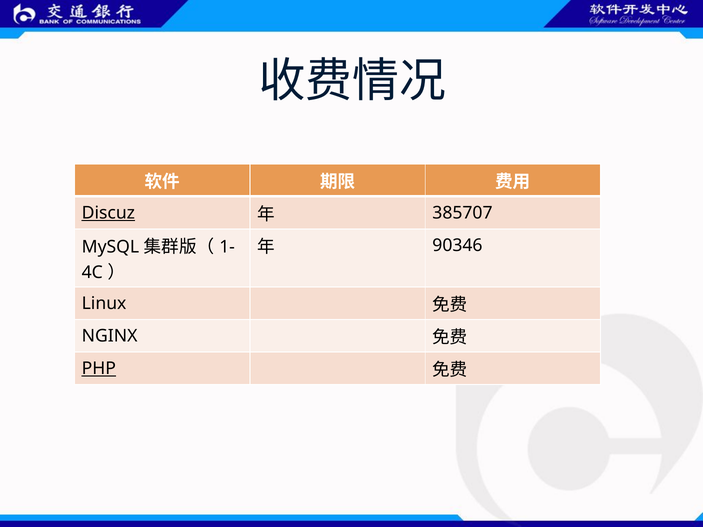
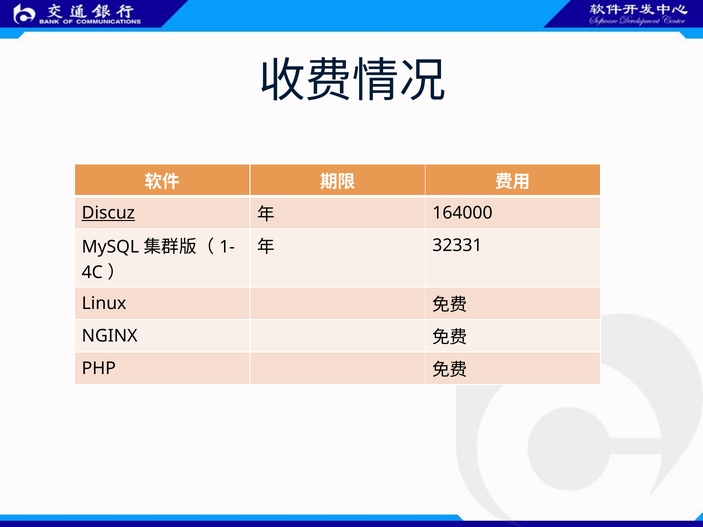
385707: 385707 -> 164000 (462, 213)
90346: 90346 -> 32331 (457, 245)
PHP underline: present -> none (99, 369)
